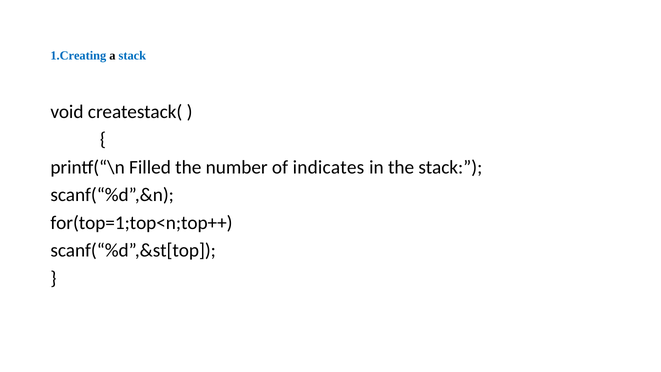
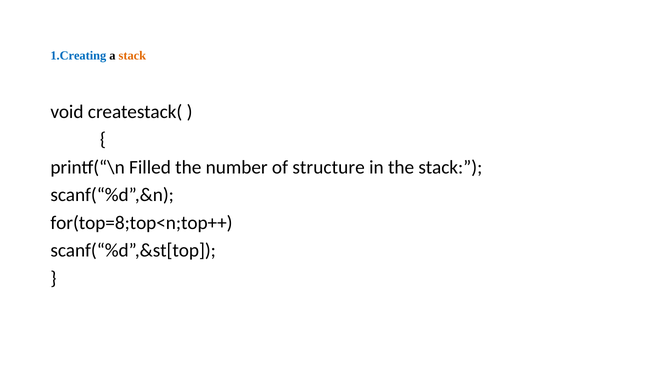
stack colour: blue -> orange (132, 56)
indicates: indicates -> structure (329, 167)
for(top=1;top<n;top++: for(top=1;top<n;top++ -> for(top=8;top<n;top++ (141, 223)
